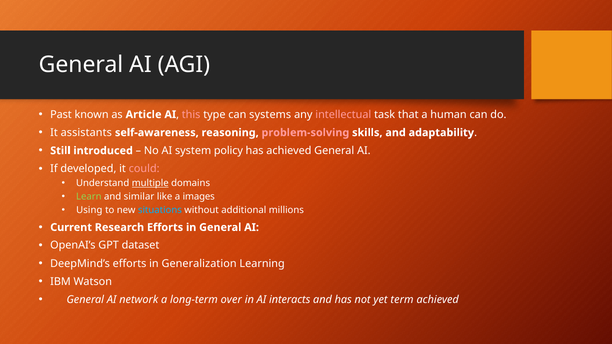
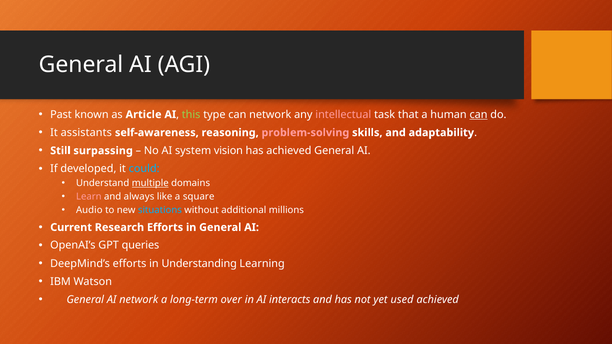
this colour: pink -> light green (191, 115)
can systems: systems -> network (270, 115)
can underline: none -> present (479, 115)
introduced: introduced -> surpassing (103, 151)
policy: policy -> vision (228, 151)
could colour: pink -> light blue (144, 169)
Learn colour: light green -> pink (89, 197)
similar: similar -> always (139, 197)
images: images -> square (199, 197)
Using: Using -> Audio (89, 210)
dataset: dataset -> queries (141, 246)
Generalization: Generalization -> Understanding (199, 264)
term: term -> used (402, 300)
